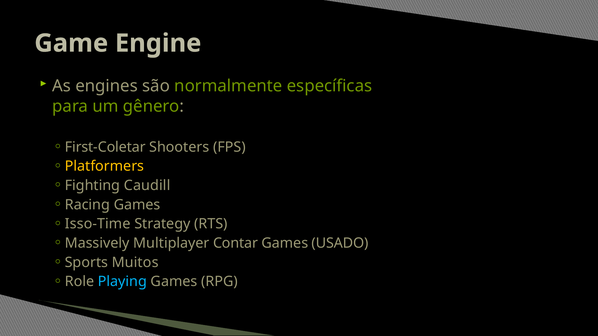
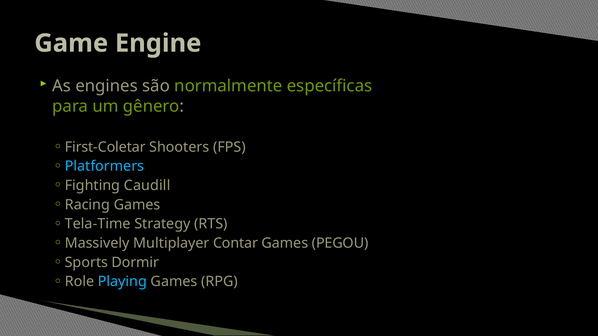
Platformers colour: yellow -> light blue (104, 166)
Isso-Time: Isso-Time -> Tela-Time (98, 224)
USADO: USADO -> PEGOU (340, 243)
Muitos: Muitos -> Dormir (135, 263)
